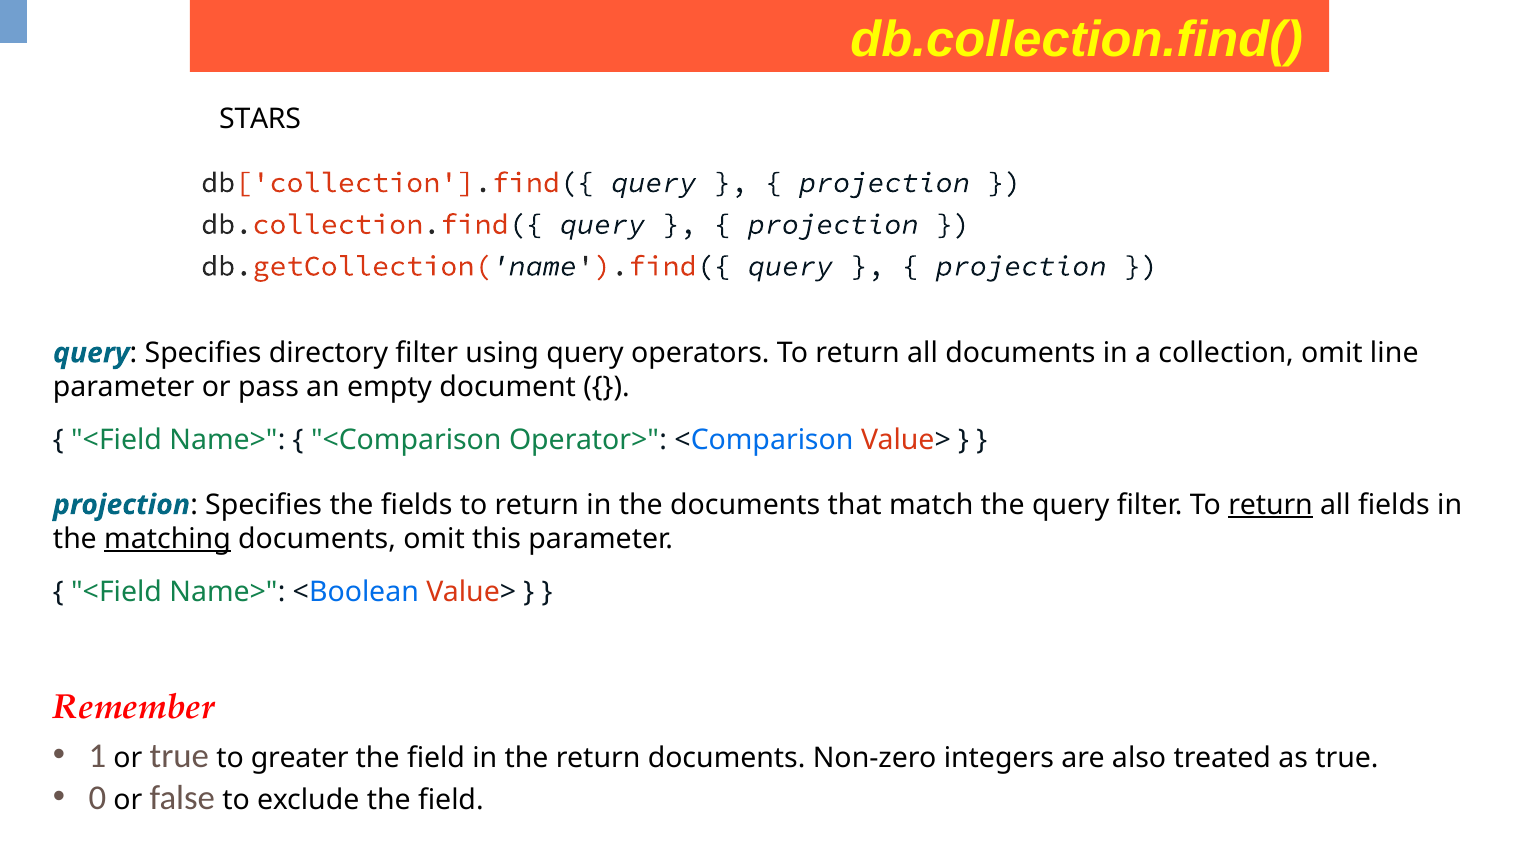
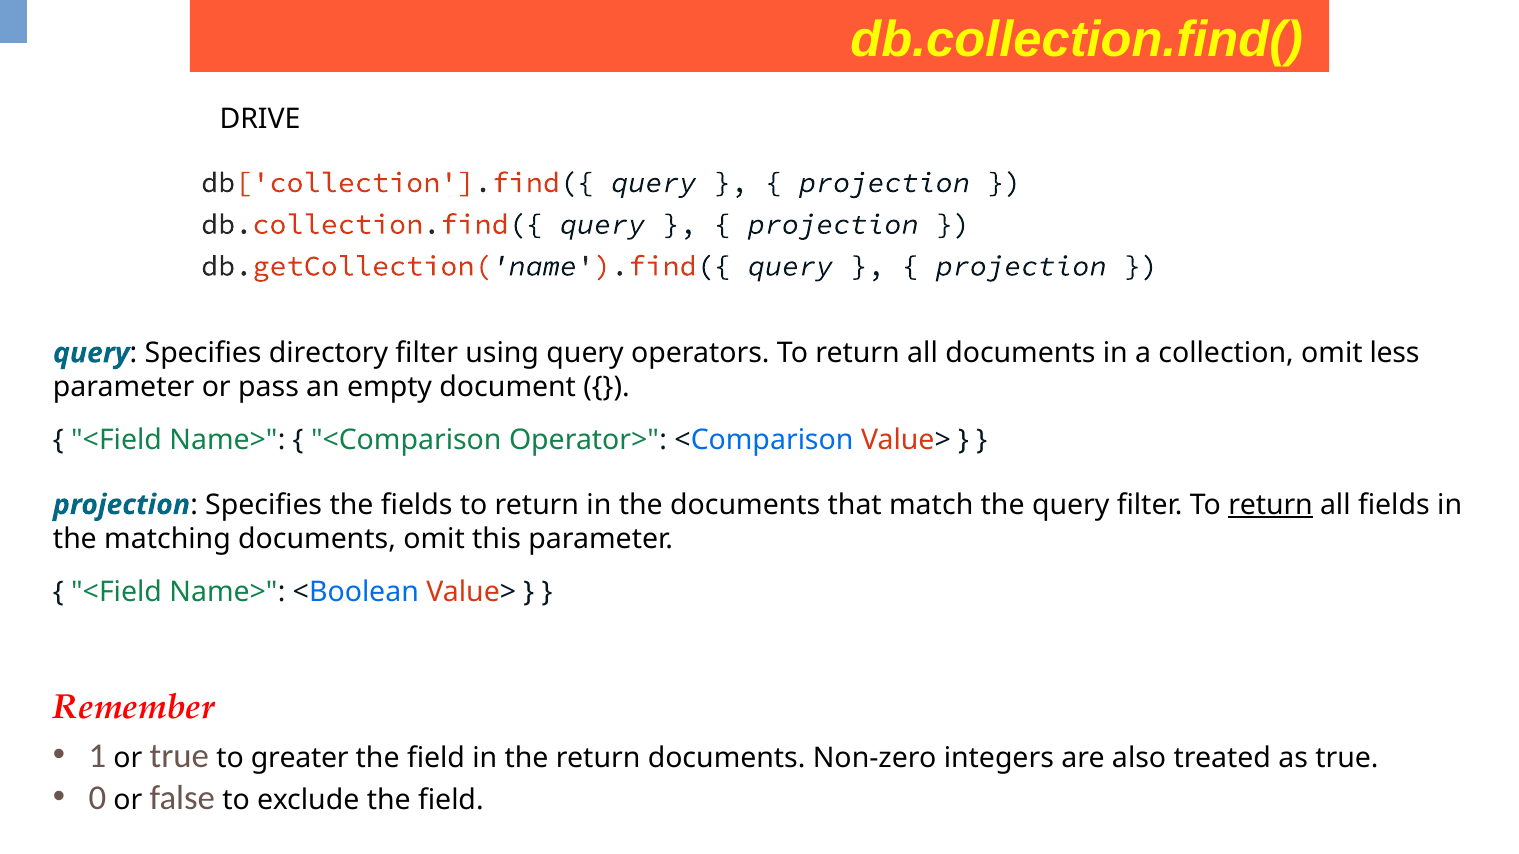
STARS: STARS -> DRIVE (260, 120)
line: line -> less (1394, 353)
matching underline: present -> none (168, 539)
